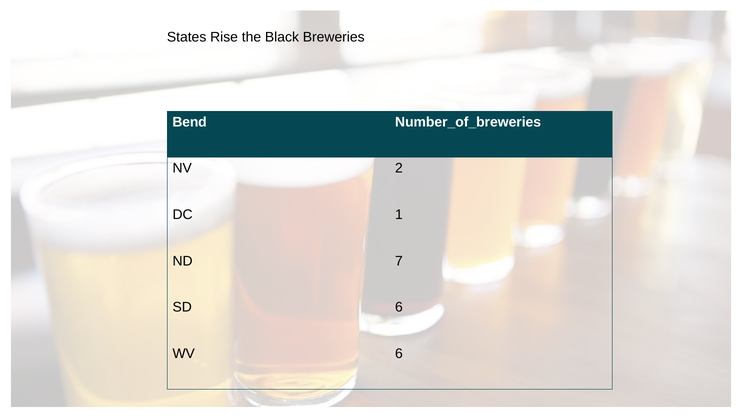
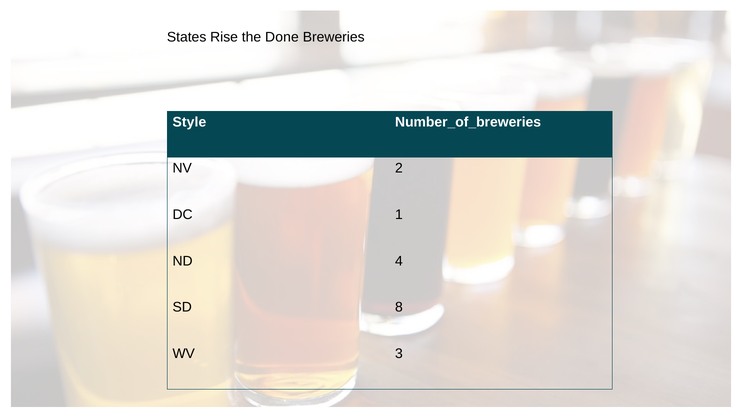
Black: Black -> Done (282, 37)
Bend: Bend -> Style (189, 122)
7: 7 -> 4 (399, 261)
SD 6: 6 -> 8 (399, 308)
WV 6: 6 -> 3 (399, 354)
